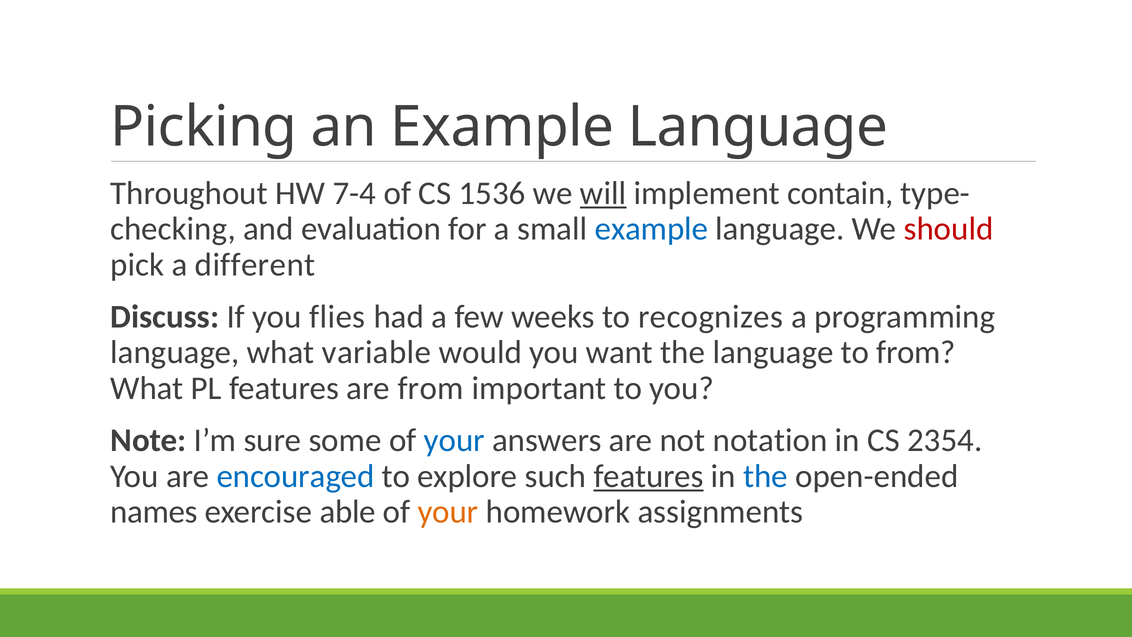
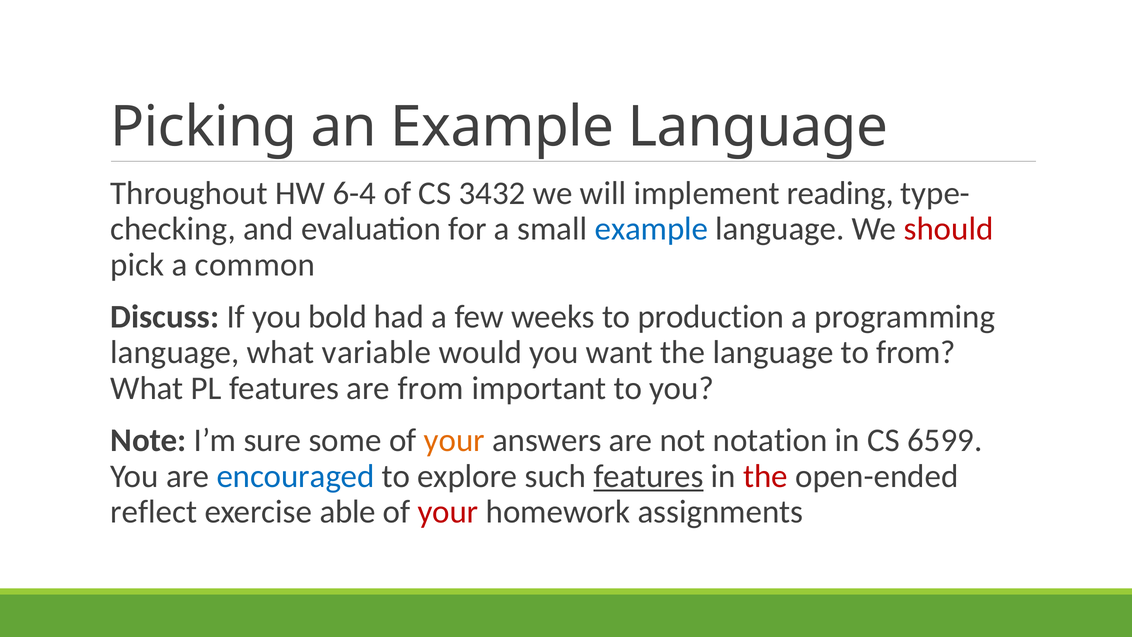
7-4: 7-4 -> 6-4 (354, 193)
1536: 1536 -> 3432 (492, 193)
will underline: present -> none (603, 193)
contain: contain -> reading (840, 193)
different: different -> common (255, 265)
flies: flies -> bold (338, 317)
recognizes: recognizes -> production (711, 317)
your colour: blue -> orange (454, 440)
2354: 2354 -> 6599 (945, 440)
the colour: blue -> red (765, 476)
names: names -> reflect (154, 512)
your colour: orange -> red (448, 512)
